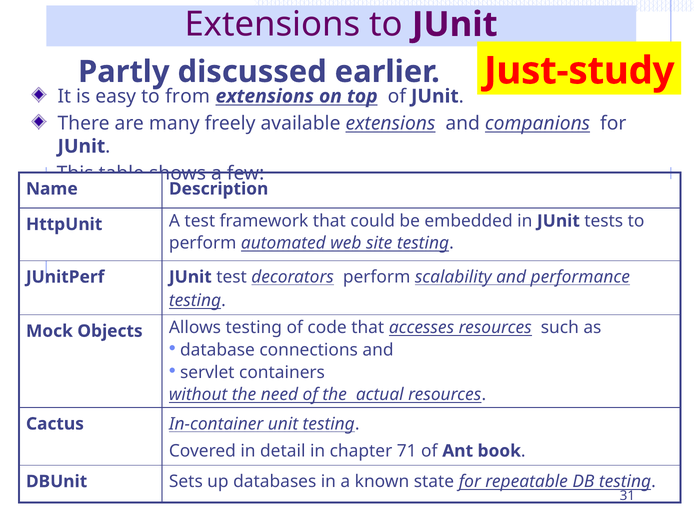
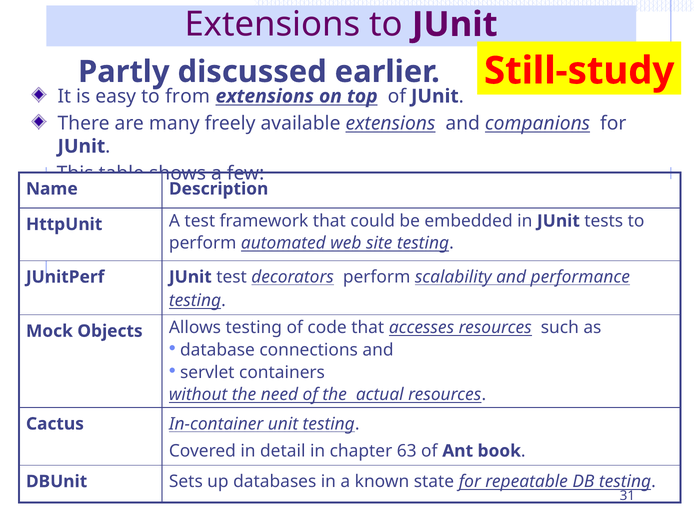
Just-study: Just-study -> Still-study (579, 71)
71: 71 -> 63 (407, 451)
